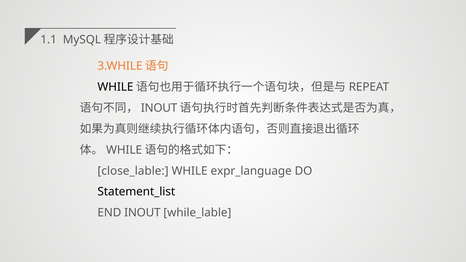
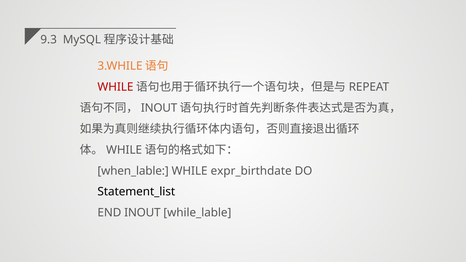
1.1: 1.1 -> 9.3 (49, 40)
WHILE colour: black -> red (115, 87)
close_lable: close_lable -> when_lable (133, 171)
expr_language: expr_language -> expr_birthdate (251, 171)
